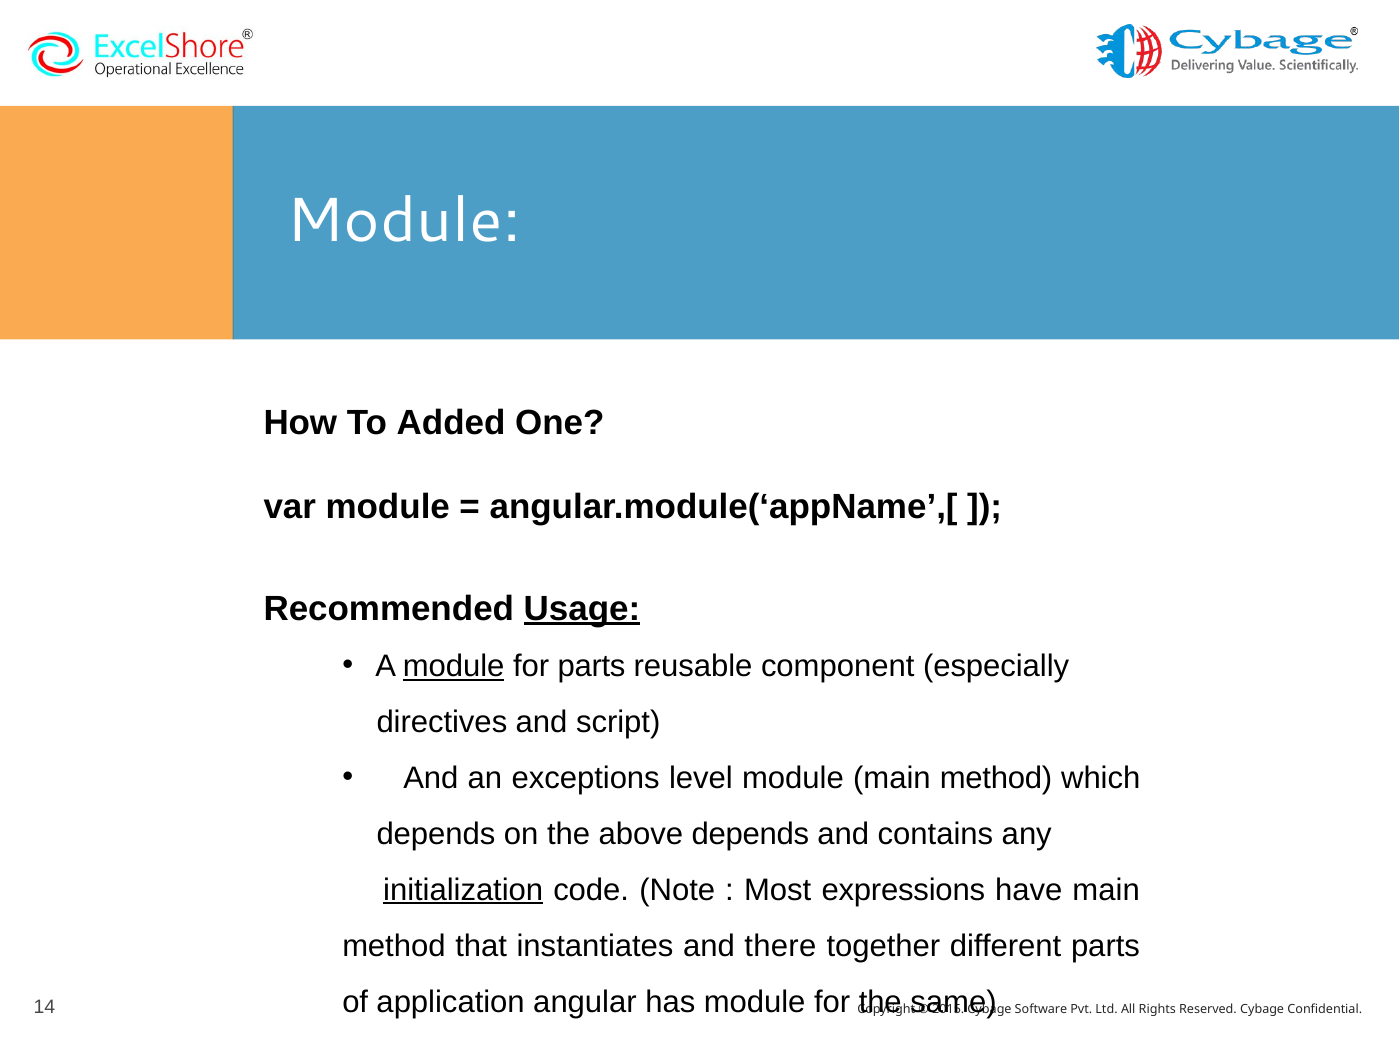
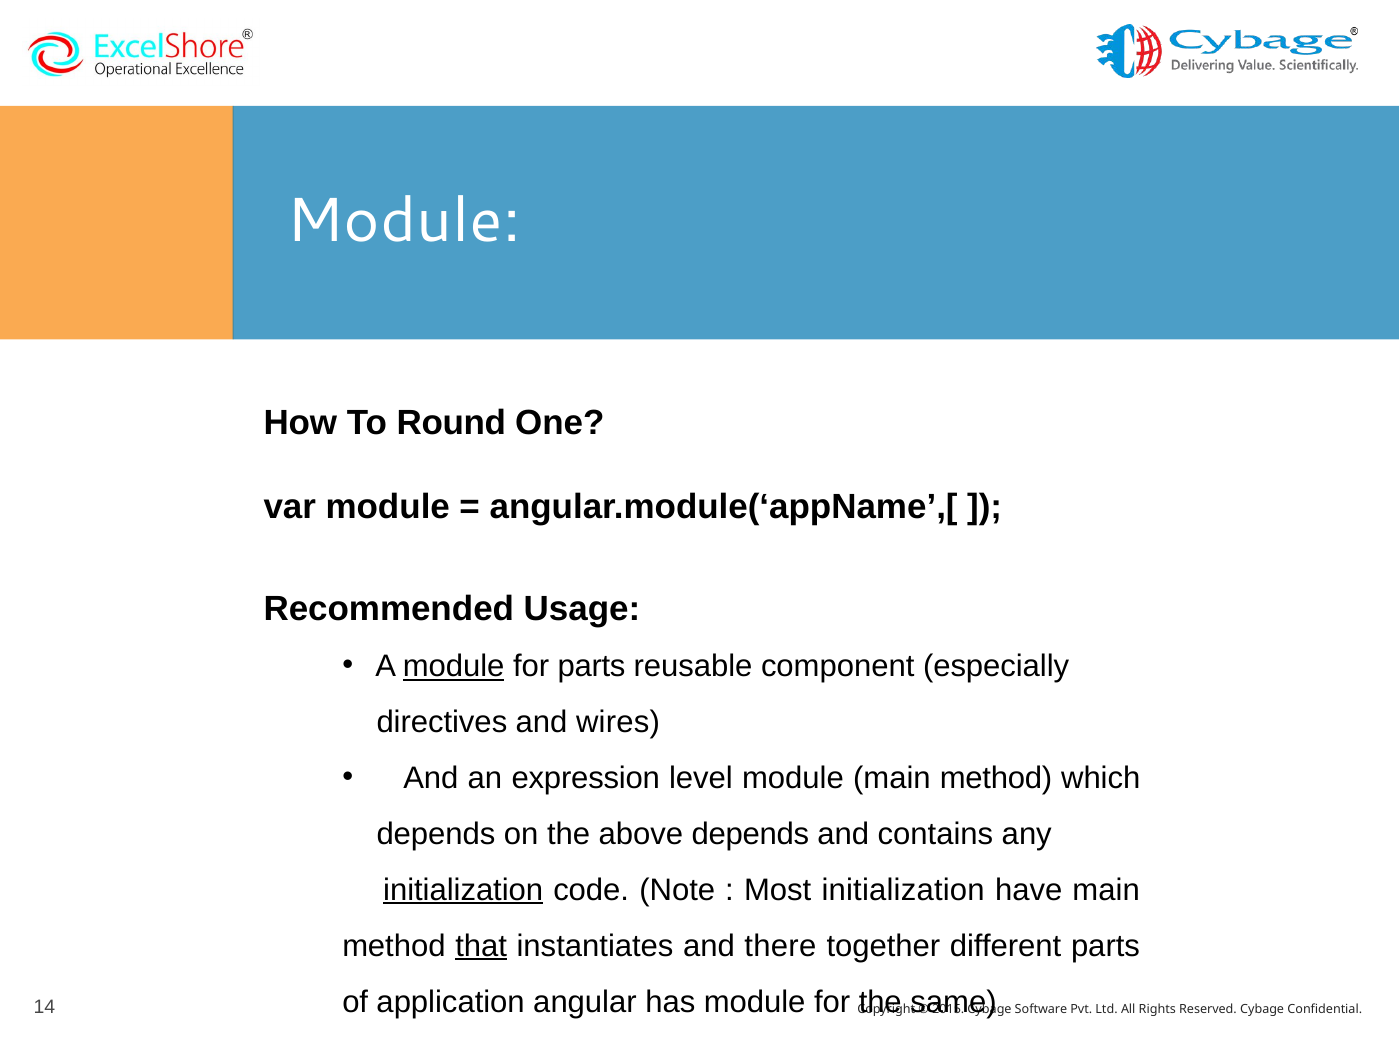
Added: Added -> Round (451, 423)
Usage underline: present -> none (582, 609)
script: script -> wires (618, 723)
exceptions: exceptions -> expression (586, 778)
Most expressions: expressions -> initialization (903, 890)
that underline: none -> present (481, 946)
